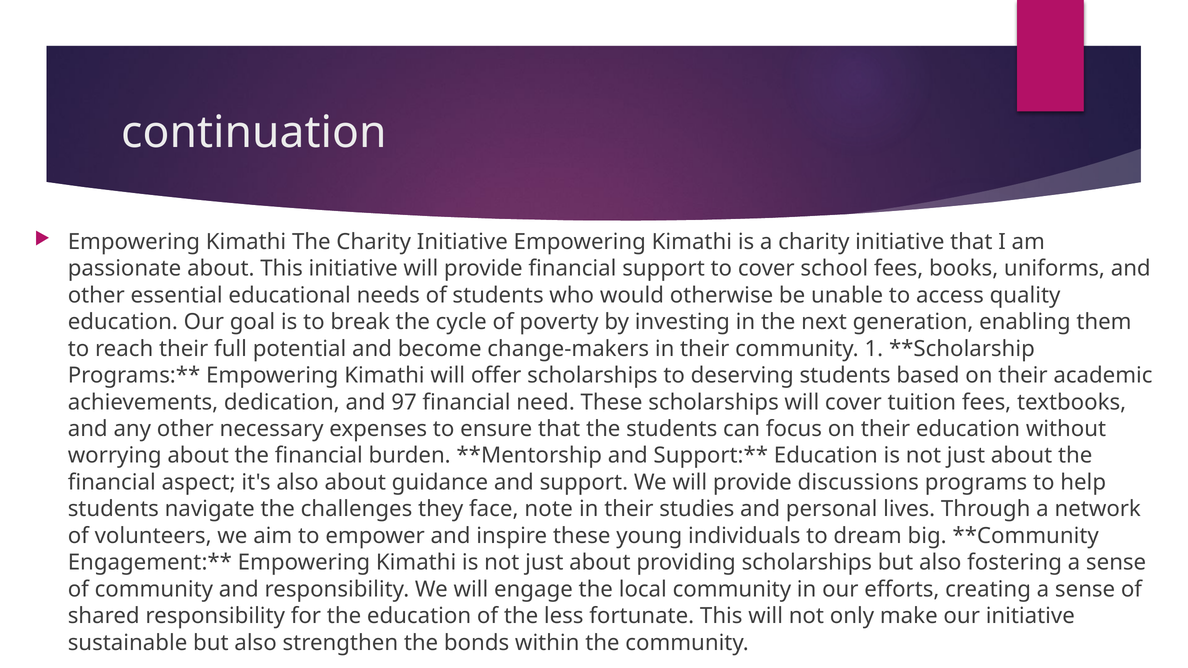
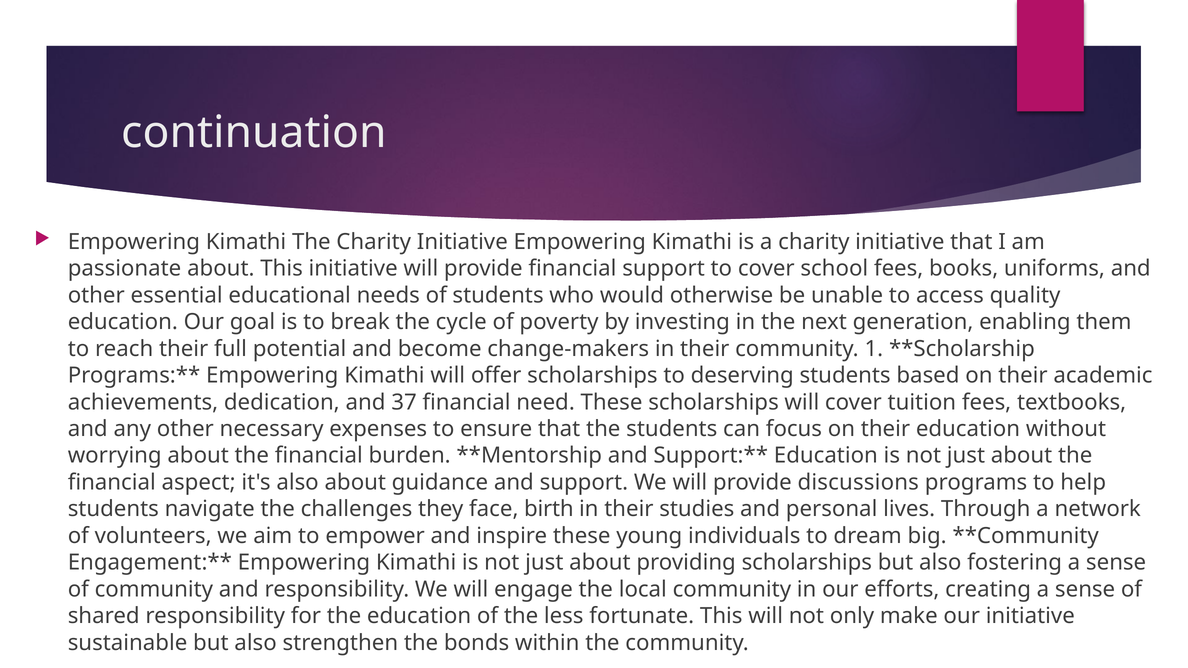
97: 97 -> 37 (404, 402)
note: note -> birth (549, 509)
